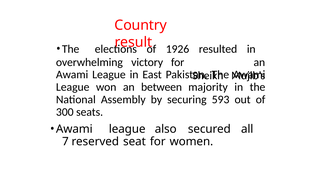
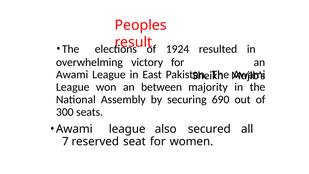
Country: Country -> Peoples (141, 25)
1926: 1926 -> 1924 (178, 49)
593: 593 -> 690 (221, 100)
